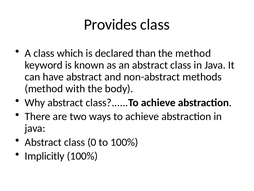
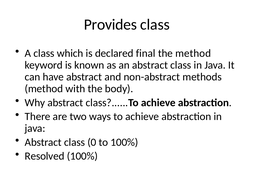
than: than -> final (146, 53)
Implicitly: Implicitly -> Resolved (45, 156)
